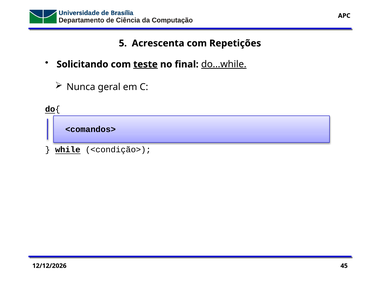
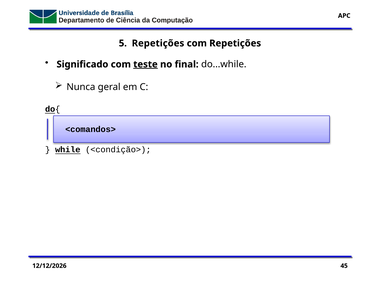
5 Acrescenta: Acrescenta -> Repetições (158, 43)
Solicitando: Solicitando -> Significado (82, 64)
do...while underline: present -> none (224, 64)
